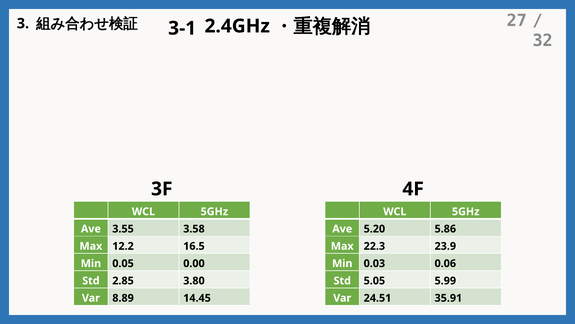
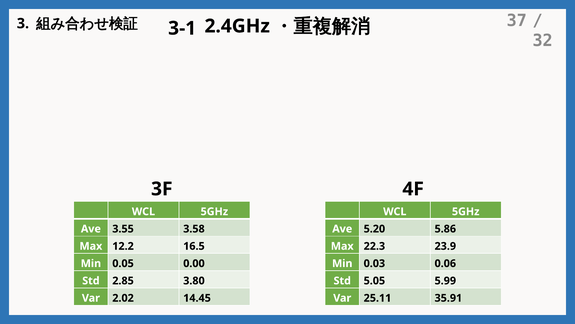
27: 27 -> 37 (517, 21)
8.89: 8.89 -> 2.02 (123, 298)
24.51: 24.51 -> 25.11 (377, 298)
